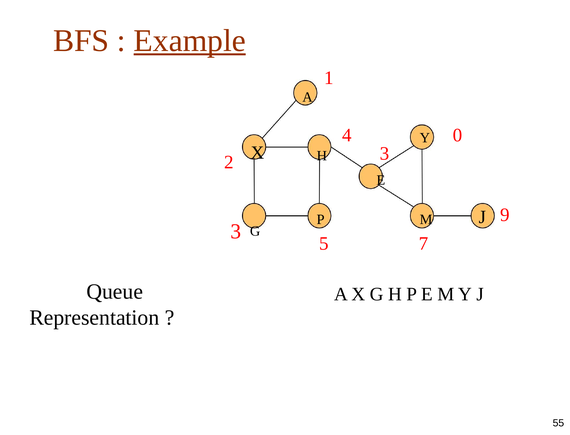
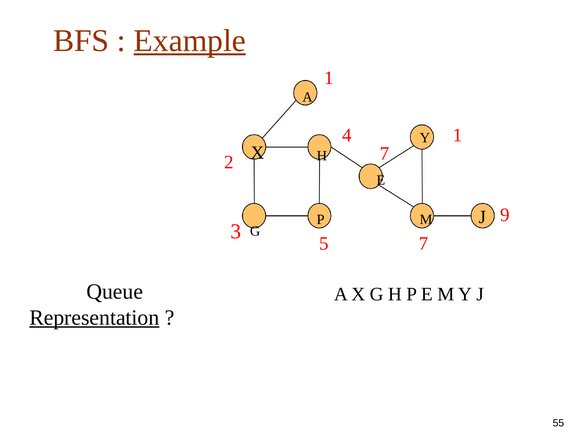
Y 0: 0 -> 1 (458, 136)
H 3: 3 -> 7 (384, 154)
Representation underline: none -> present (94, 318)
